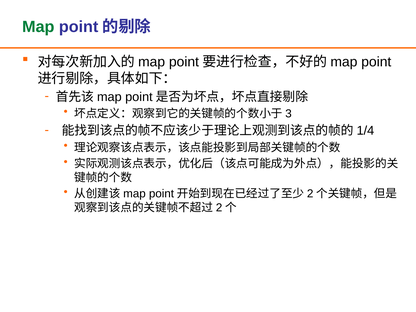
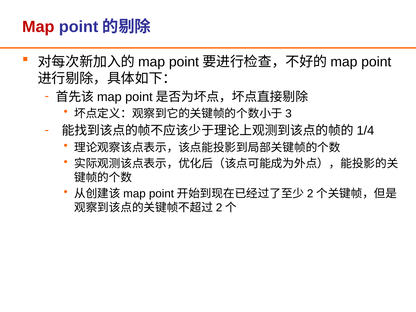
Map colour: green -> red (38, 27)
